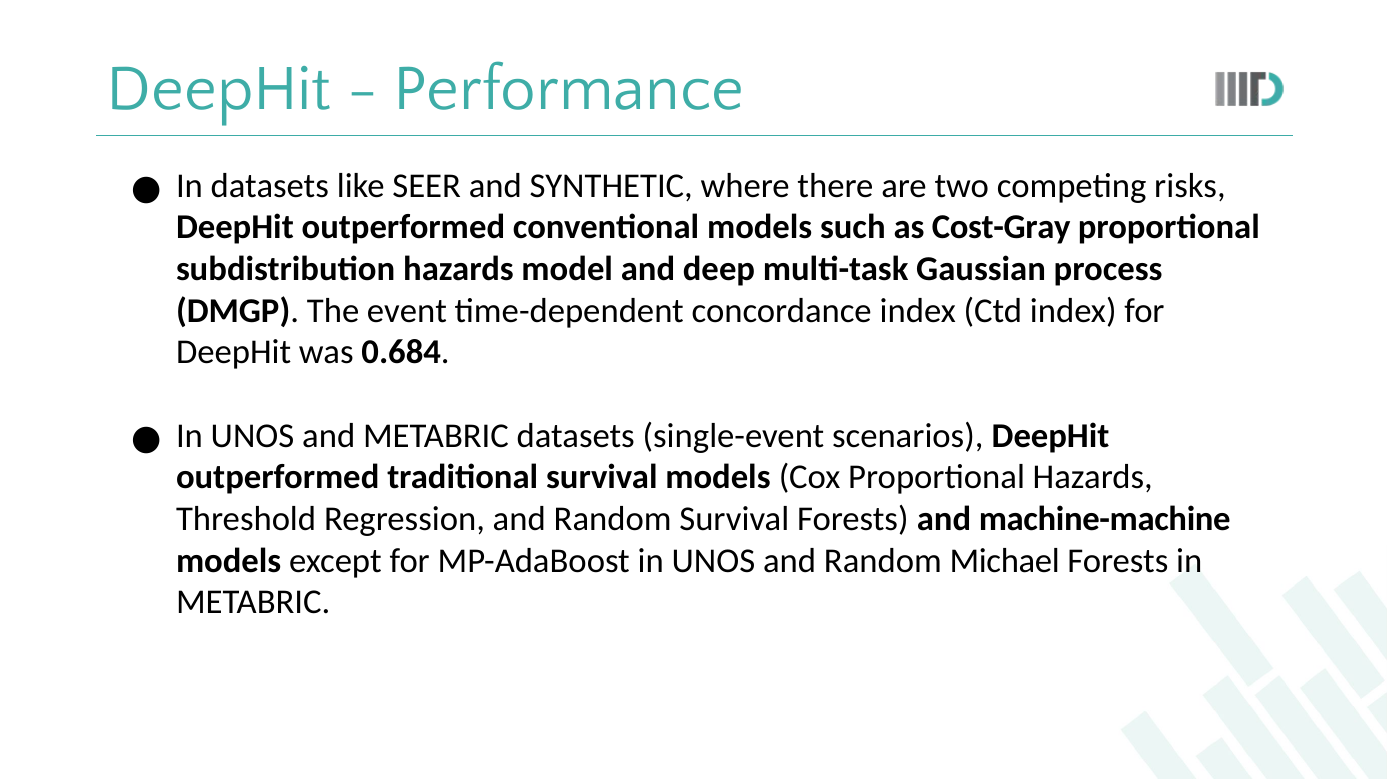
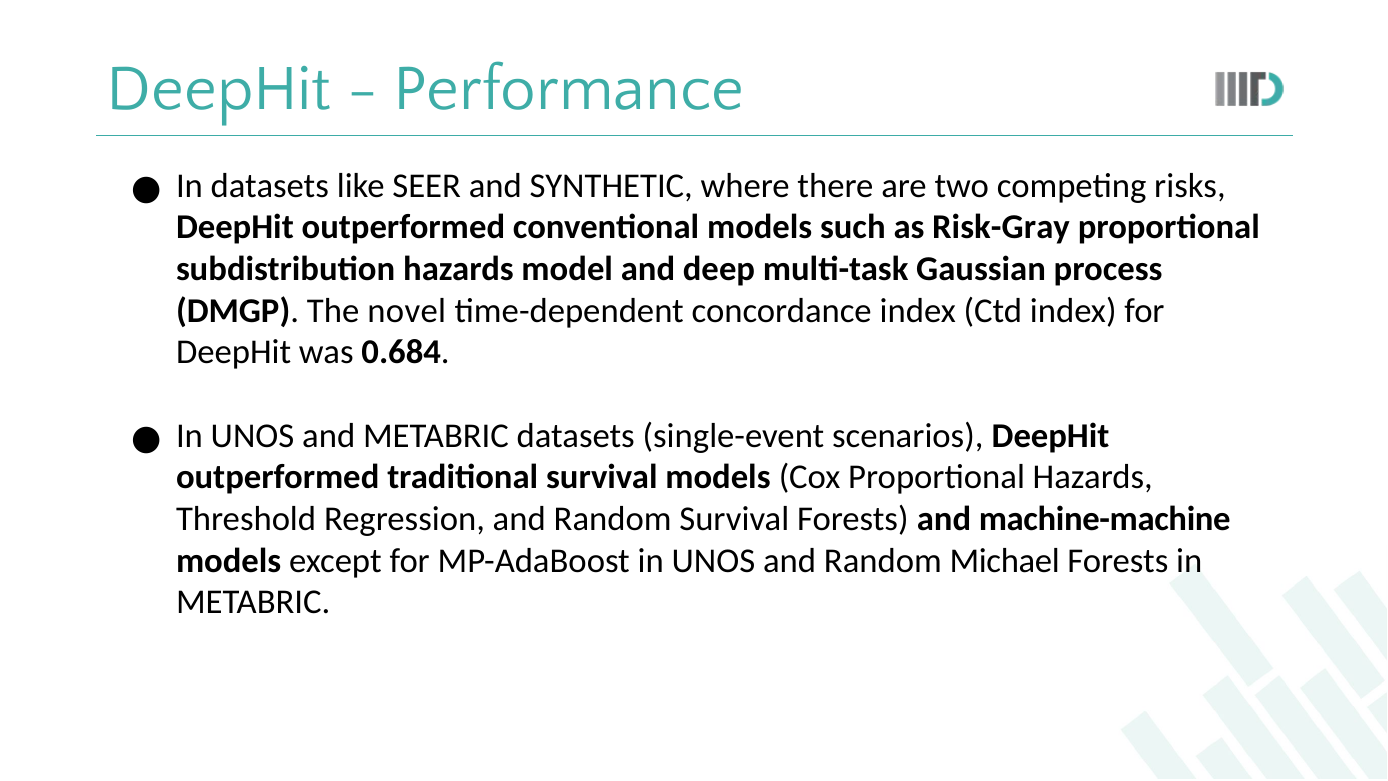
Cost-Gray: Cost-Gray -> Risk-Gray (1001, 227)
event: event -> novel (407, 311)
